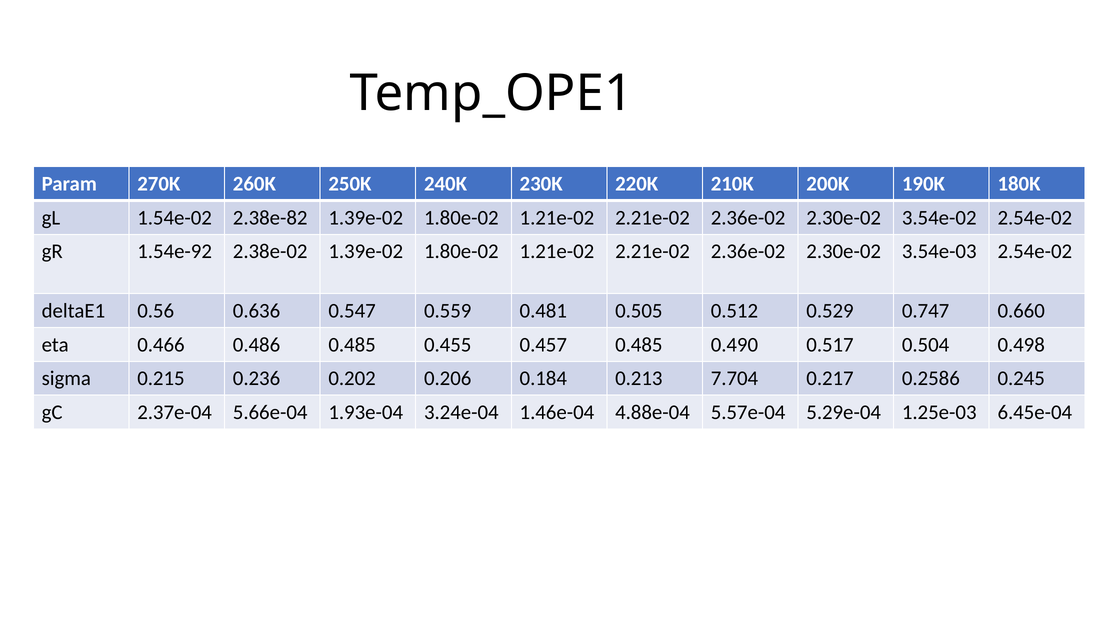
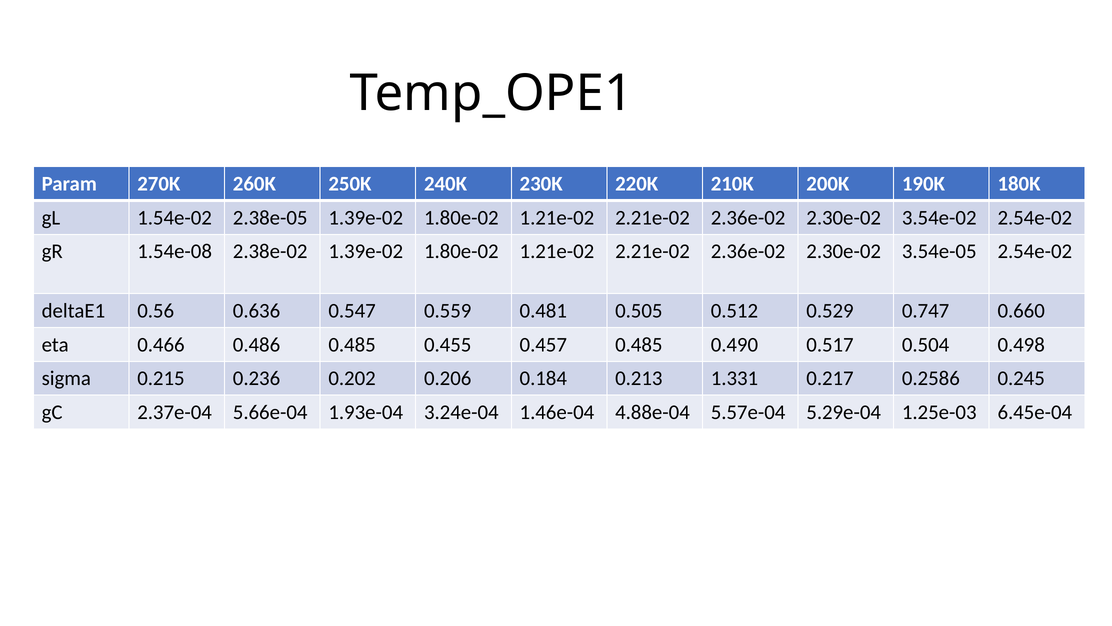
2.38e-82: 2.38e-82 -> 2.38e-05 (270, 217)
1.54e-92: 1.54e-92 -> 1.54e-08 (175, 251)
3.54e-03: 3.54e-03 -> 3.54e-05 (939, 251)
7.704: 7.704 -> 1.331 (734, 378)
